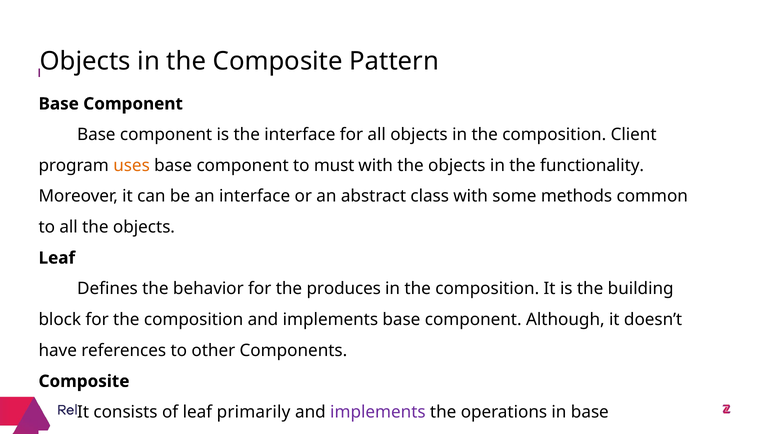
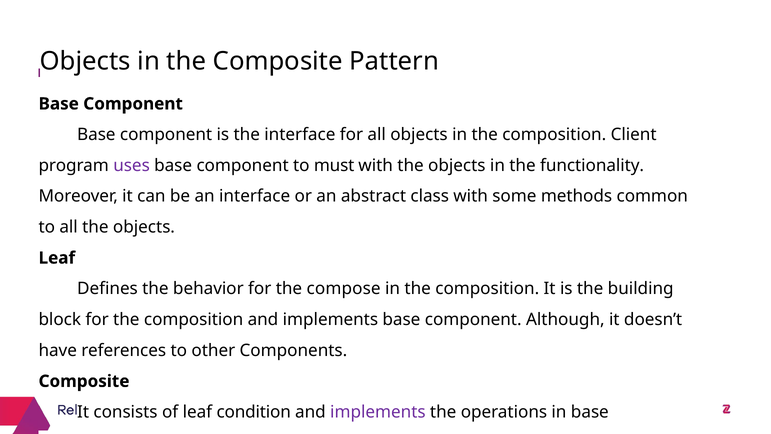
uses colour: orange -> purple (132, 165)
produces: produces -> compose (344, 289)
primarily: primarily -> condition (254, 412)
